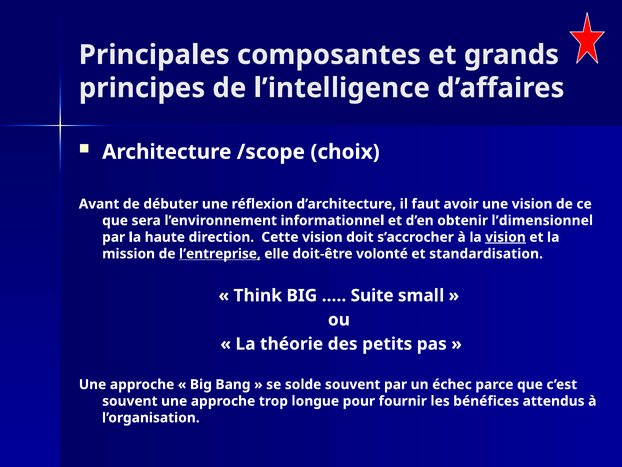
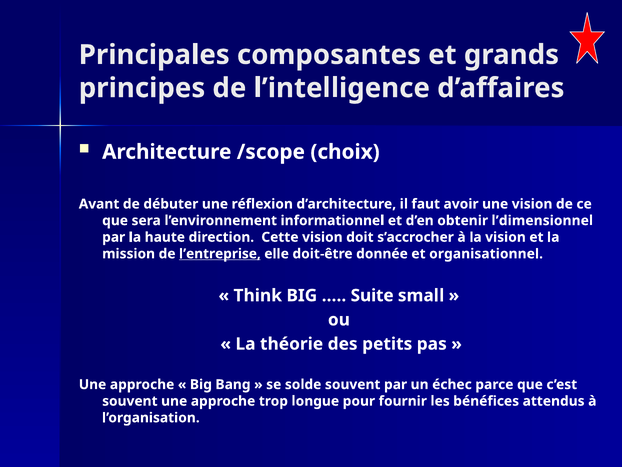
vision underline: present -> none (505, 237)
volonté: volonté -> donnée (382, 254)
standardisation: standardisation -> organisationnel (486, 254)
